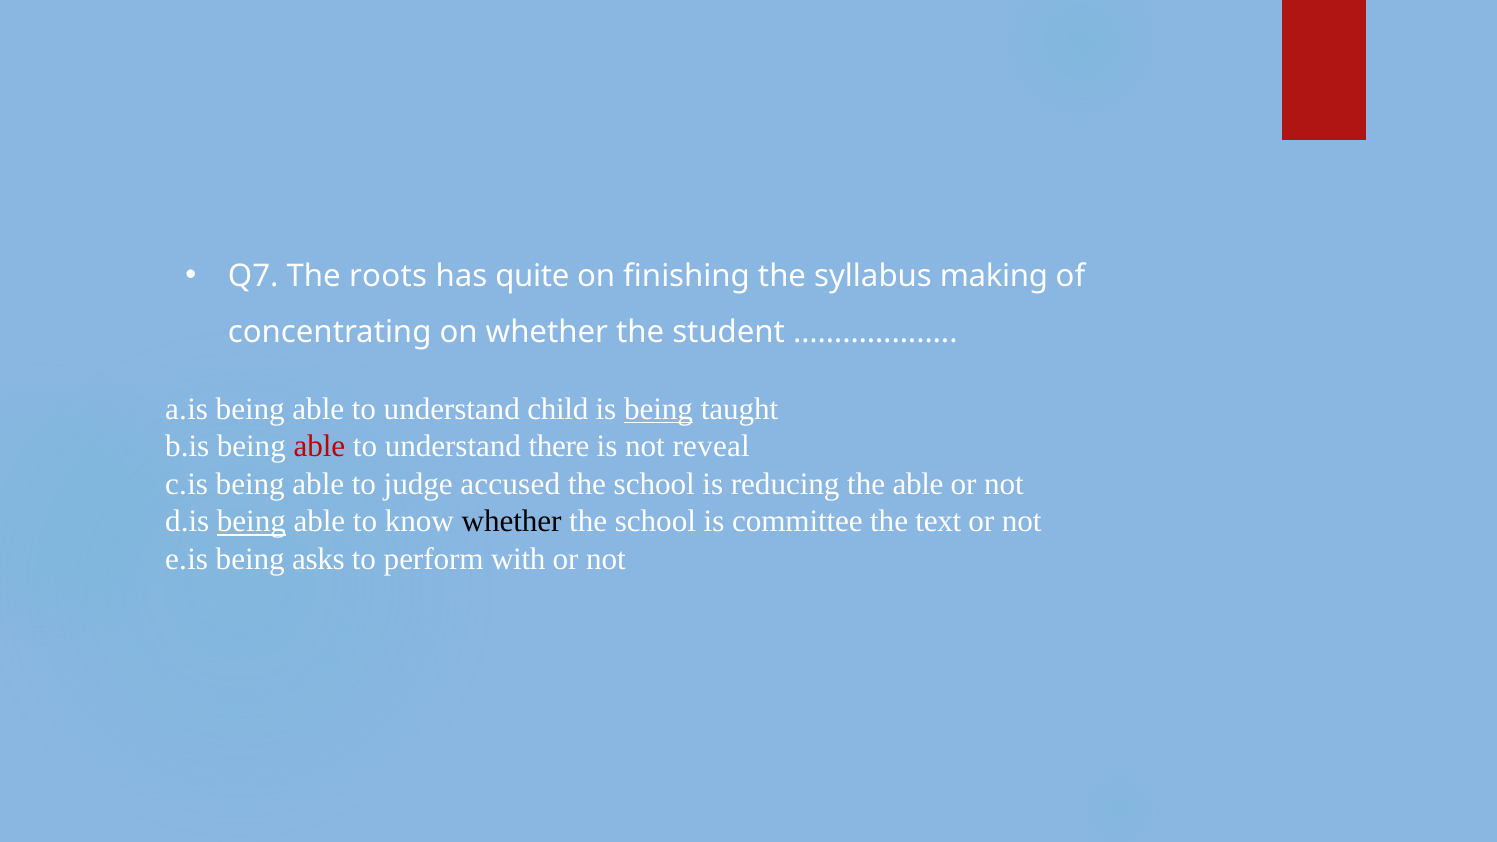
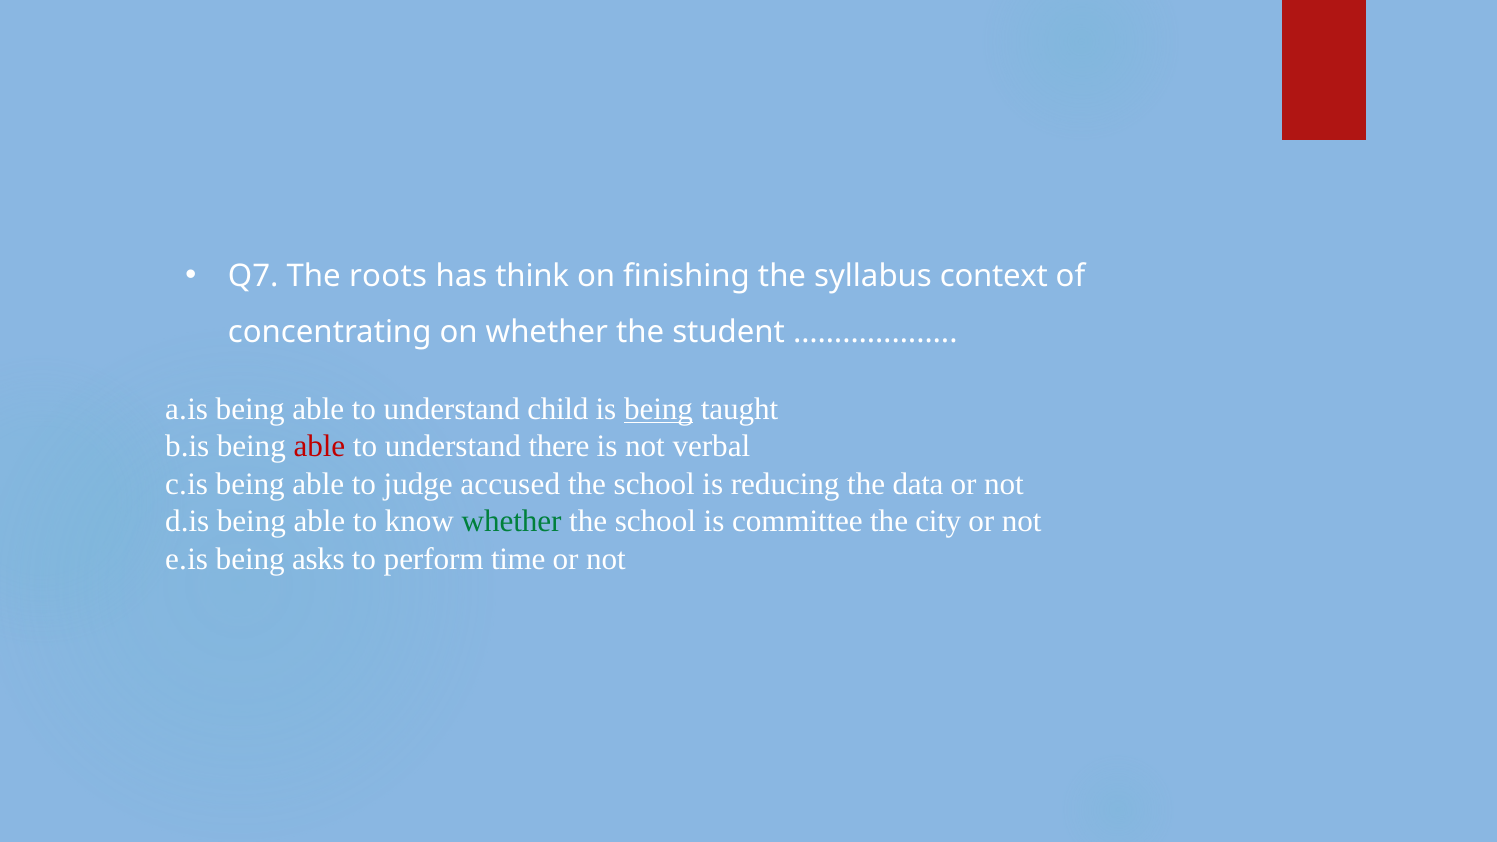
quite: quite -> think (532, 276)
making: making -> context (994, 276)
reveal: reveal -> verbal (711, 447)
the able: able -> data (918, 484)
being underline: present -> none (251, 521)
whether colour: black -> green (512, 521)
text: text -> city (938, 521)
with: with -> time (518, 559)
